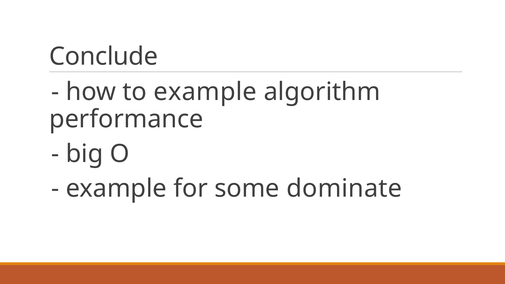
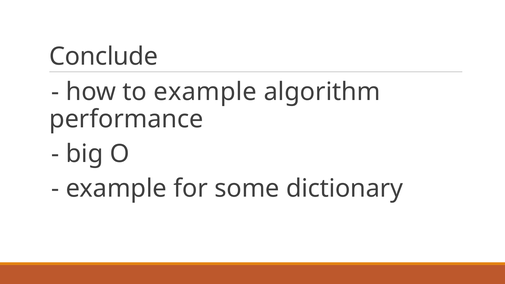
dominate: dominate -> dictionary (344, 188)
